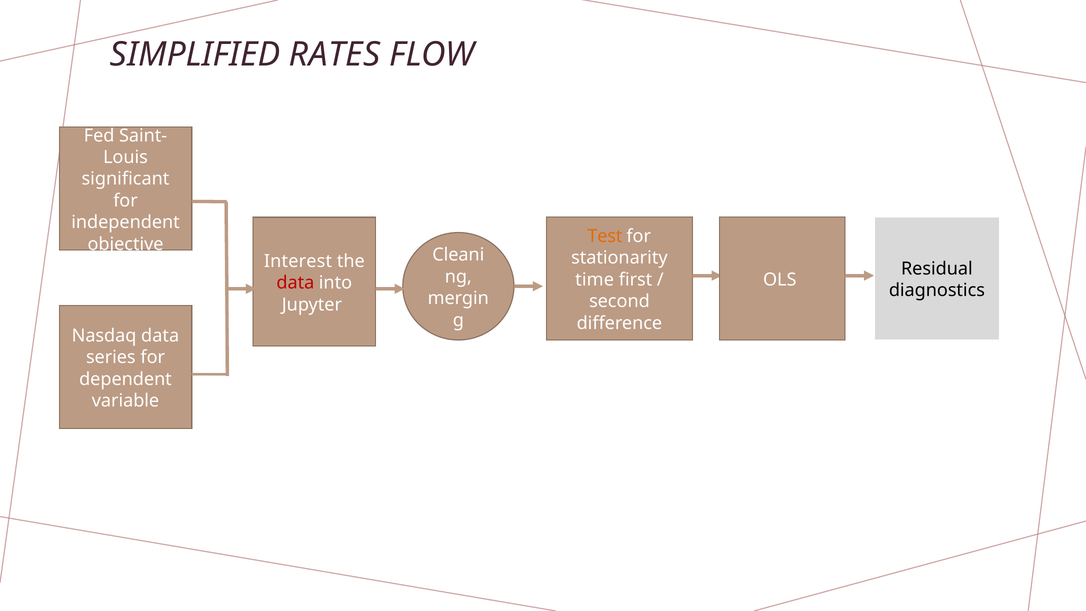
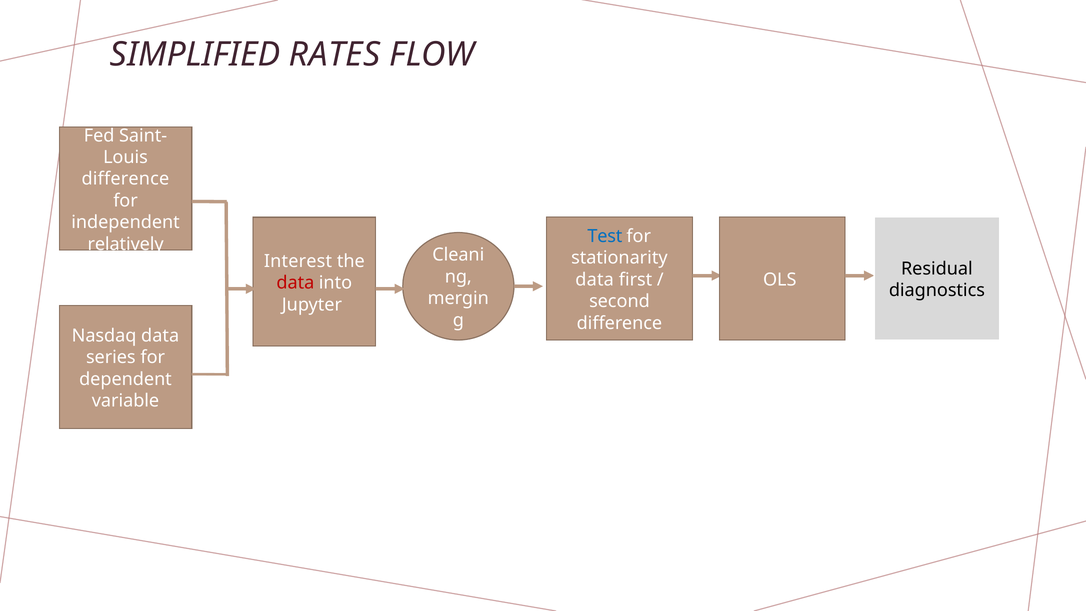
significant: significant -> difference (125, 179)
Test colour: orange -> blue (605, 236)
objective: objective -> relatively (126, 244)
time: time -> data (595, 280)
